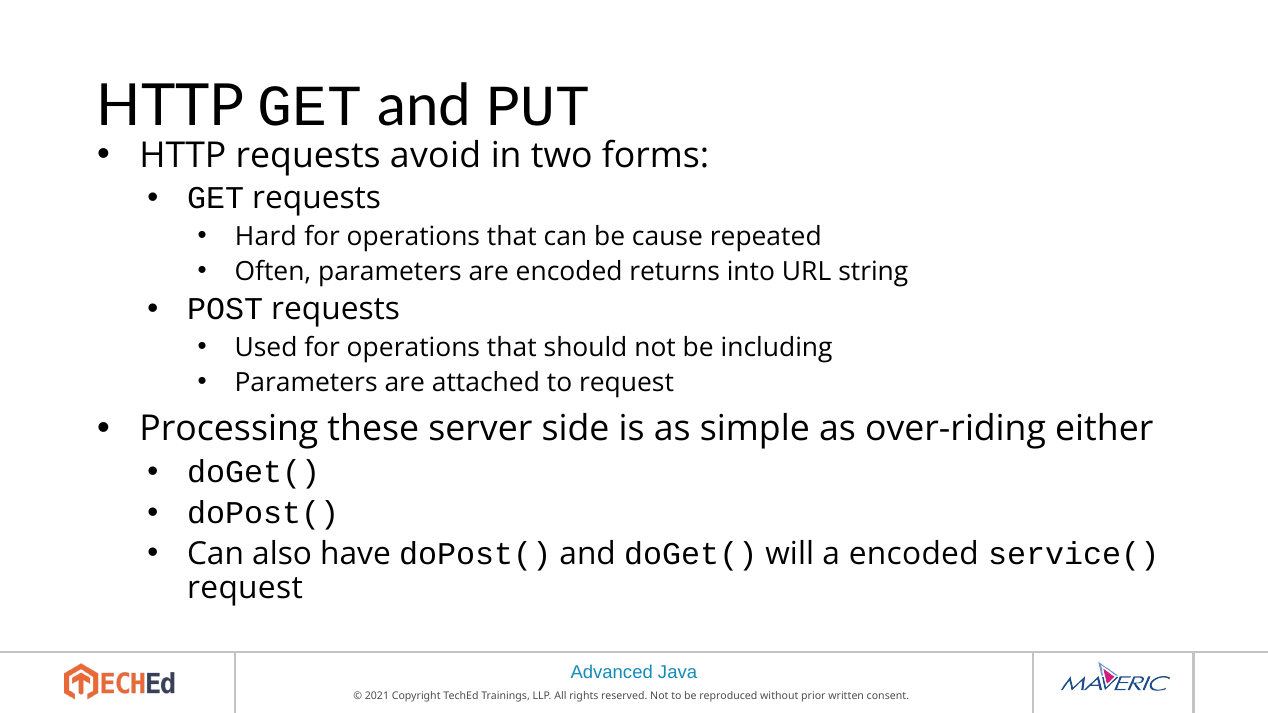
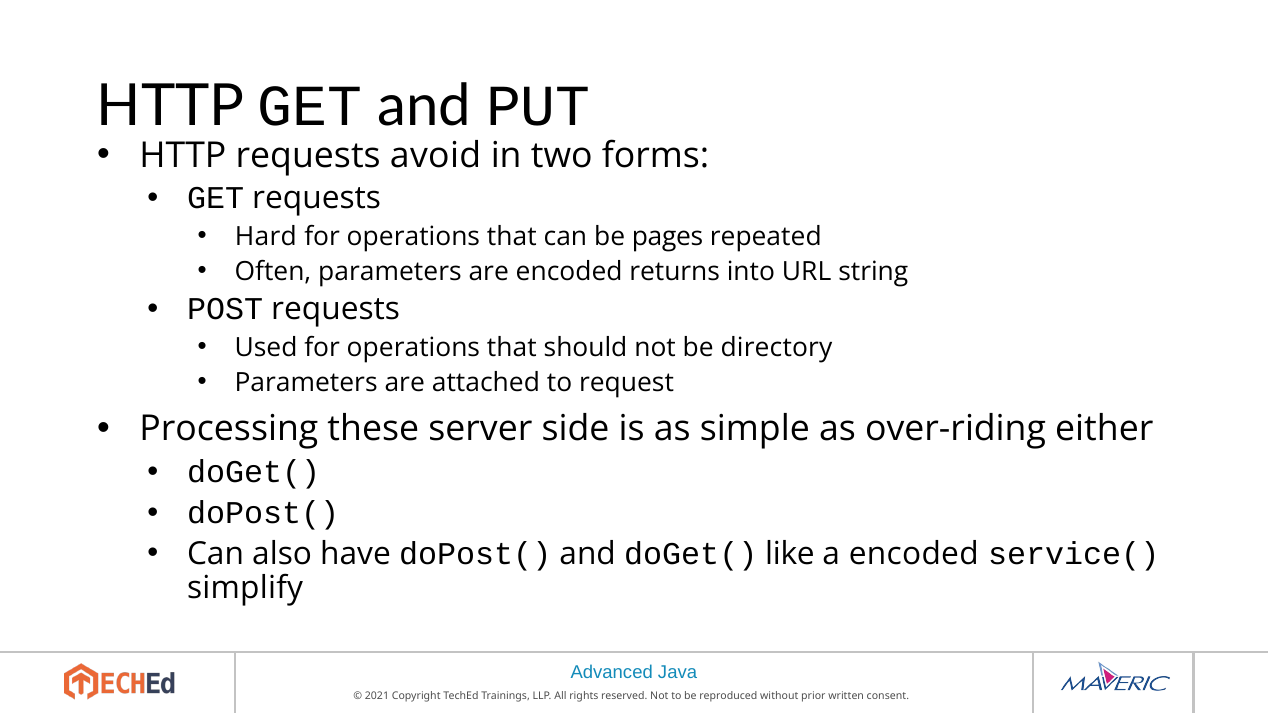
cause: cause -> pages (668, 236)
including: including -> directory (776, 347)
will: will -> like (790, 554)
request: request -> simplify (245, 588)
